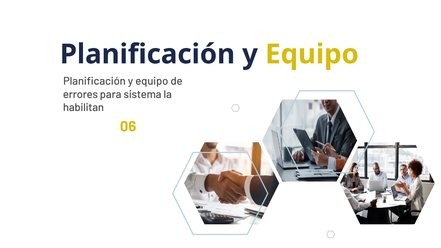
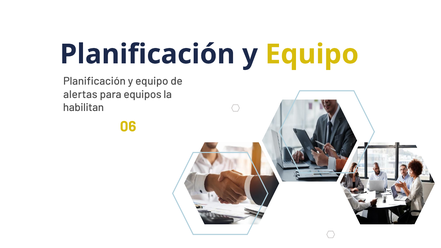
errores: errores -> alertas (80, 94)
sistema: sistema -> equipos (143, 94)
